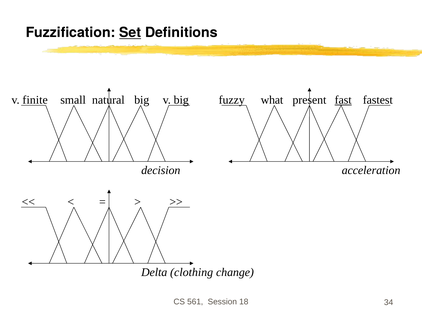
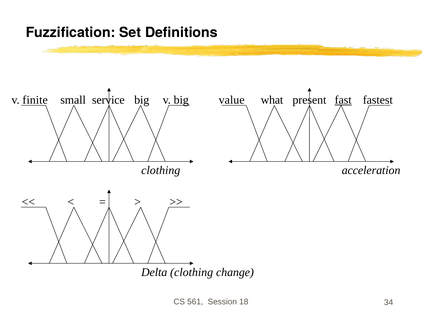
Set underline: present -> none (130, 33)
natural: natural -> service (108, 100)
fuzzy: fuzzy -> value (232, 100)
decision: decision -> clothing (161, 171)
